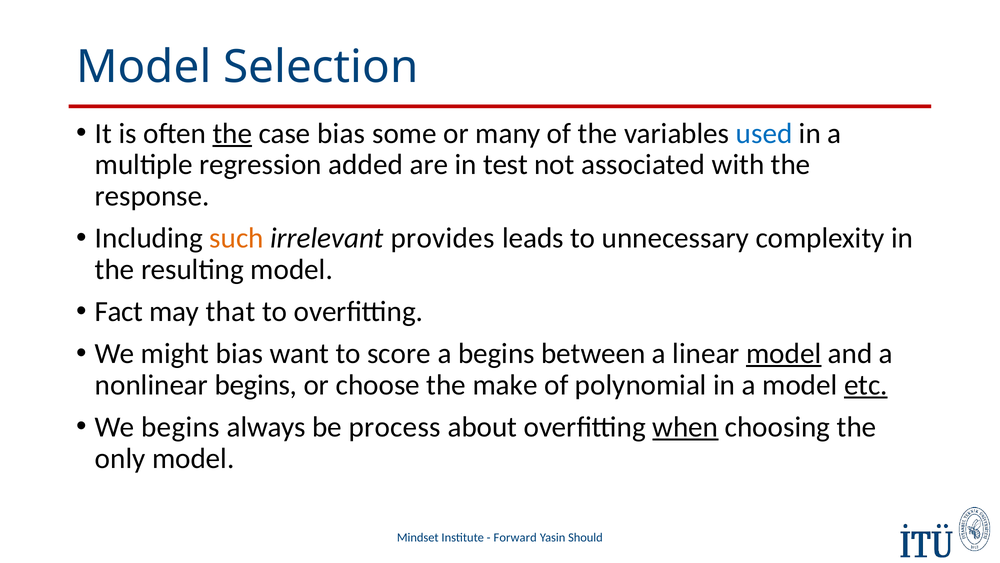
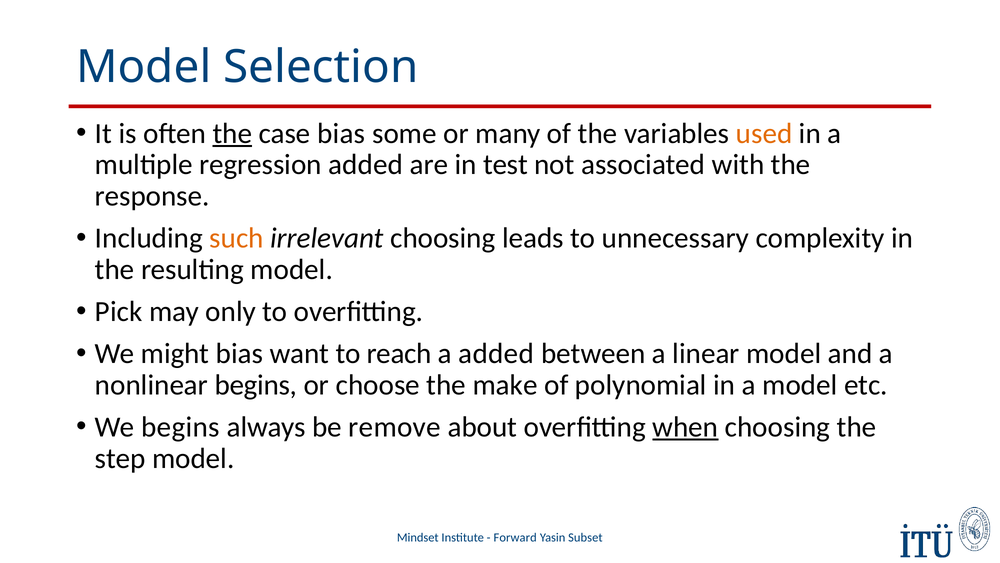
used colour: blue -> orange (764, 133)
irrelevant provides: provides -> choosing (443, 238)
Fact: Fact -> Pick (119, 311)
that: that -> only (231, 311)
score: score -> reach (399, 353)
a begins: begins -> added (496, 353)
model underline: present -> none (784, 353)
etc underline: present -> none (866, 385)
process: process -> remove (395, 427)
only: only -> step (120, 458)
Should: Should -> Subset (585, 537)
